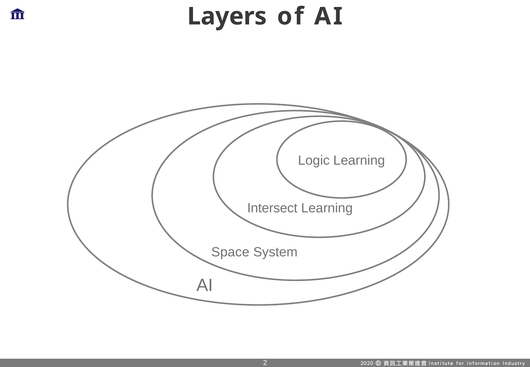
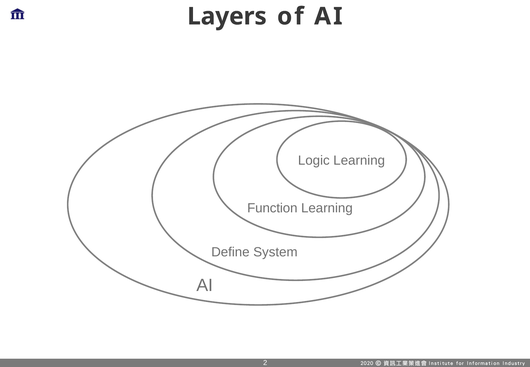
Intersect: Intersect -> Function (272, 208)
Space: Space -> Define (230, 252)
